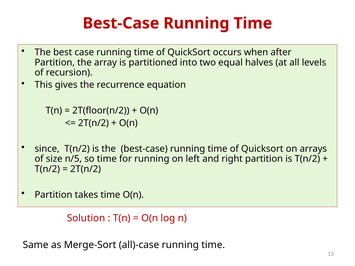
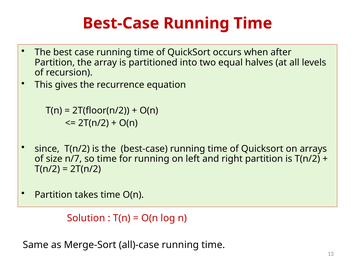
n/5: n/5 -> n/7 (73, 159)
